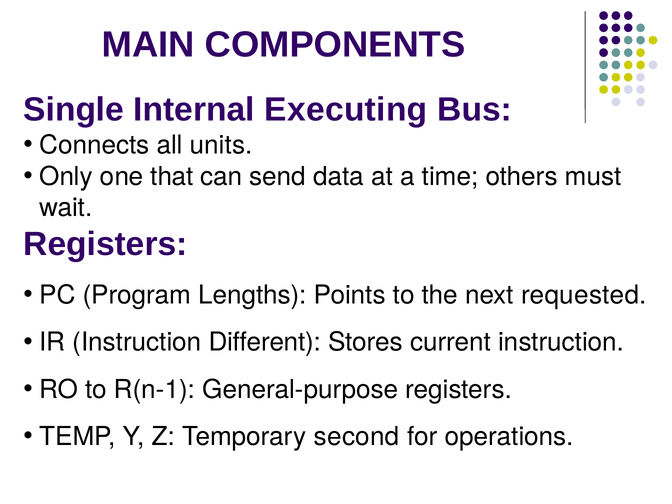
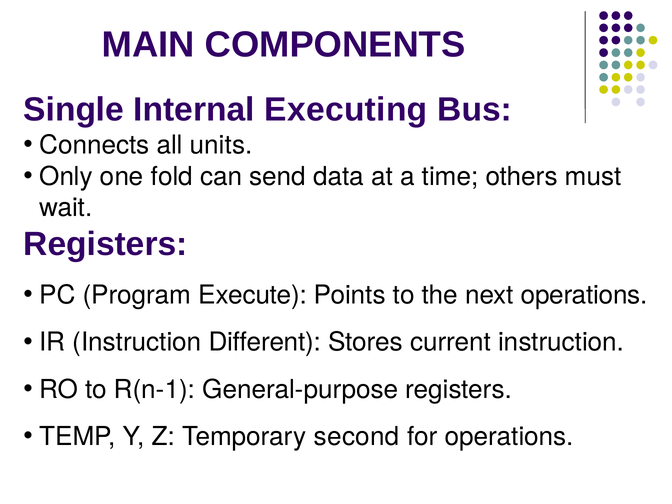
that: that -> fold (172, 176)
Lengths: Lengths -> Execute (253, 295)
next requested: requested -> operations (584, 295)
